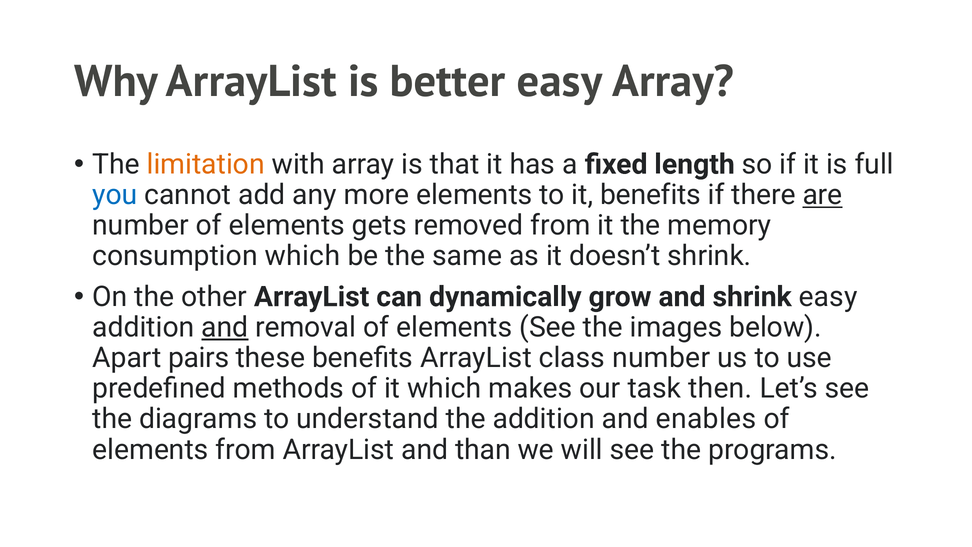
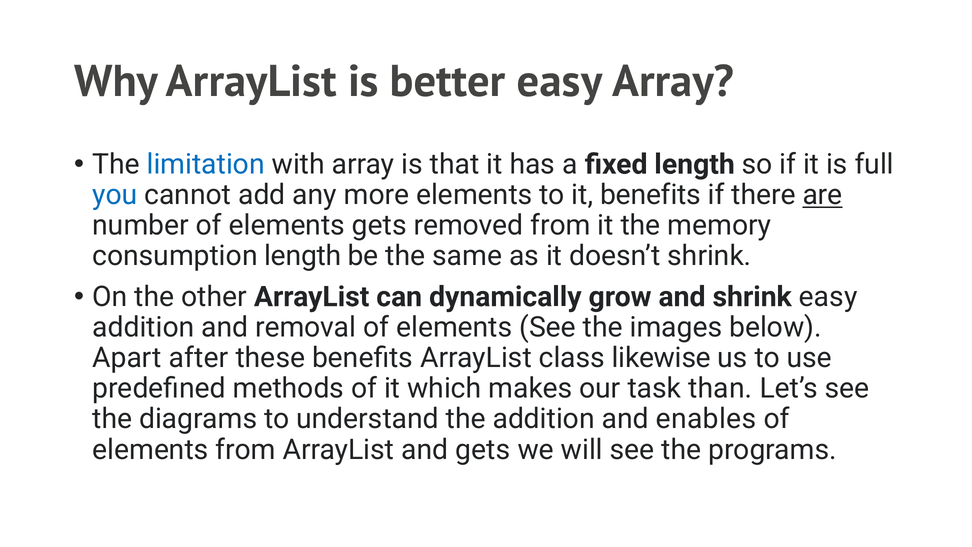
limitation colour: orange -> blue (206, 164)
consumption which: which -> length (303, 256)
and underline: present -> none (225, 327)
pairs: pairs -> after (198, 358)
class number: number -> likewise (661, 358)
then: then -> than (720, 388)
and than: than -> gets (483, 450)
